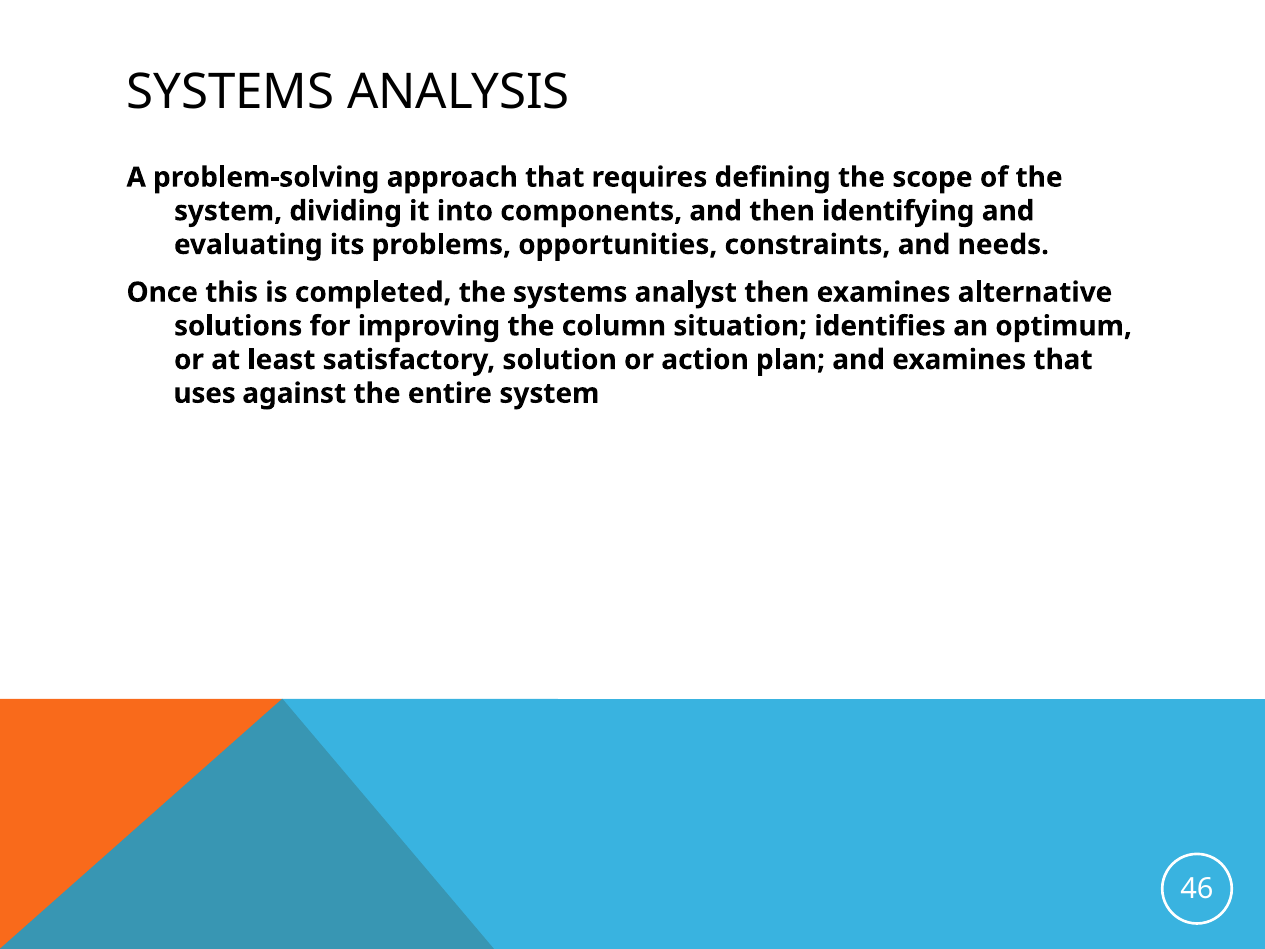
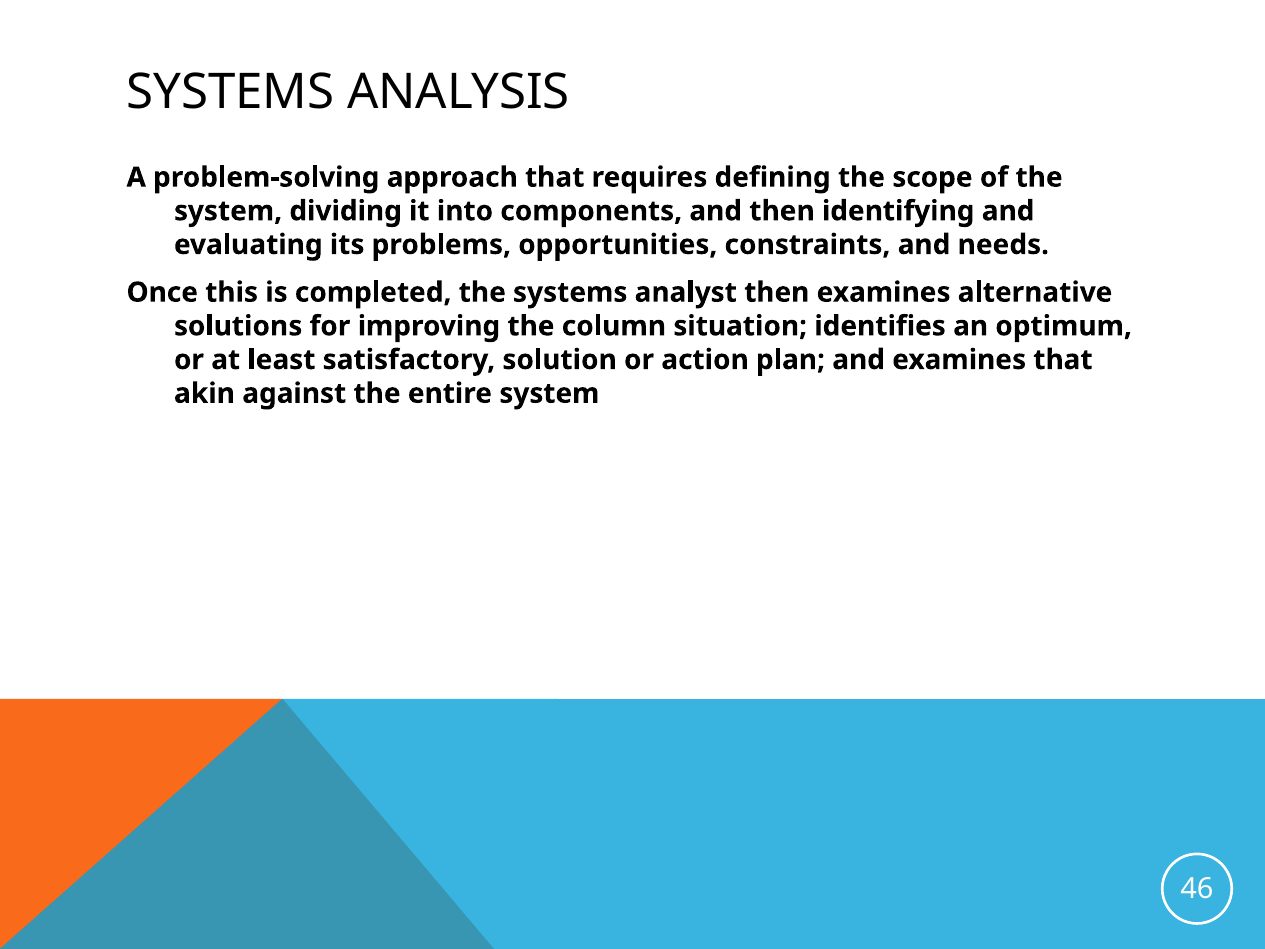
uses: uses -> akin (204, 393)
